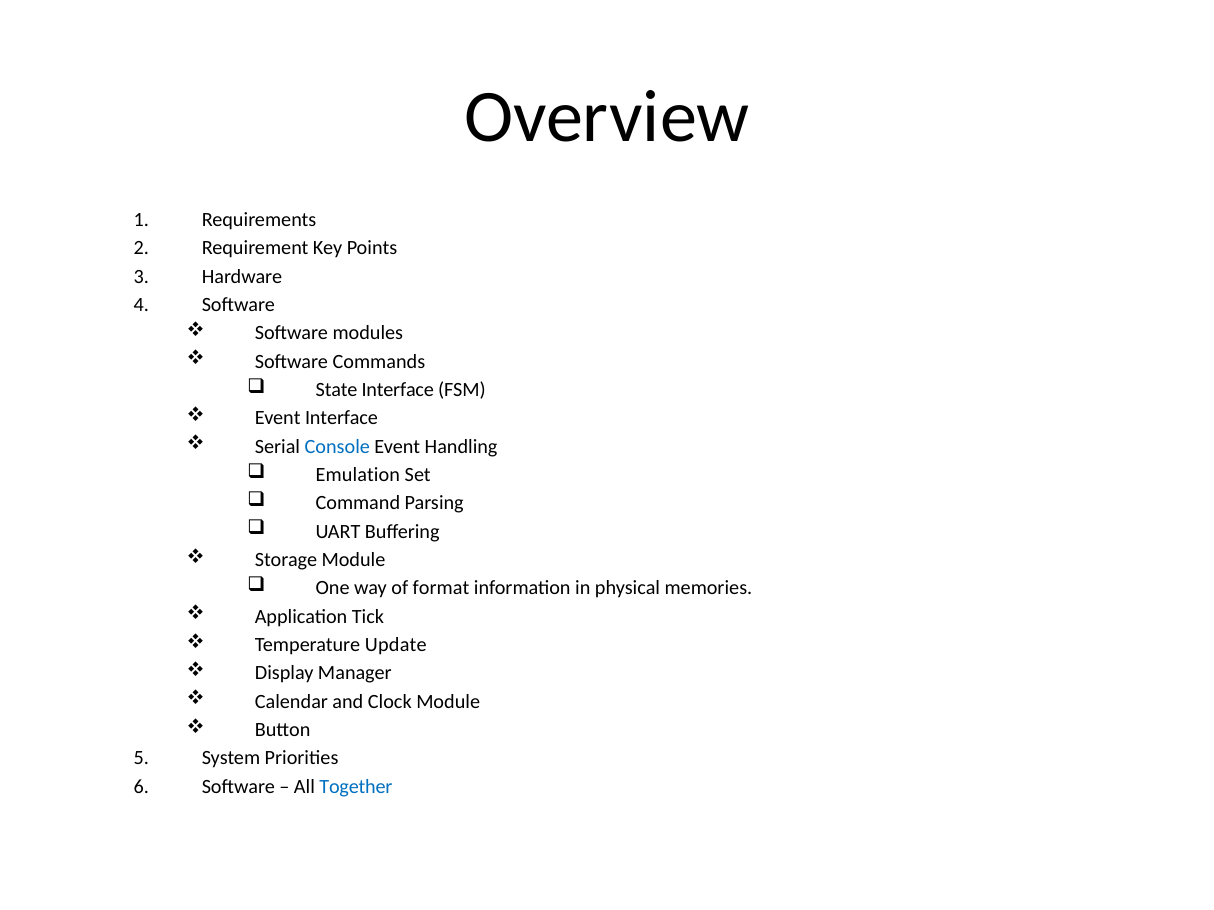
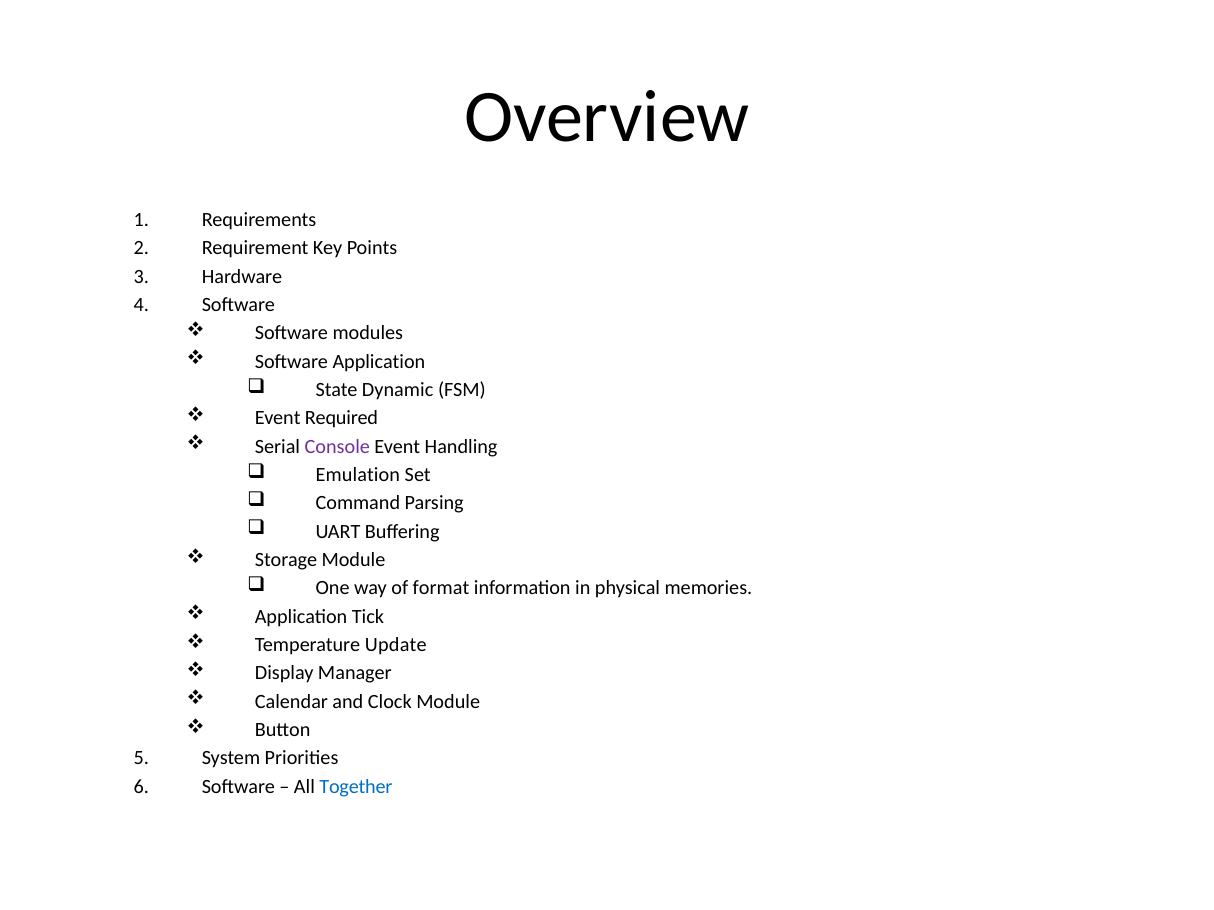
Software Commands: Commands -> Application (379, 362)
State Interface: Interface -> Dynamic (398, 390)
Event Interface: Interface -> Required (342, 418)
Console colour: blue -> purple (337, 447)
